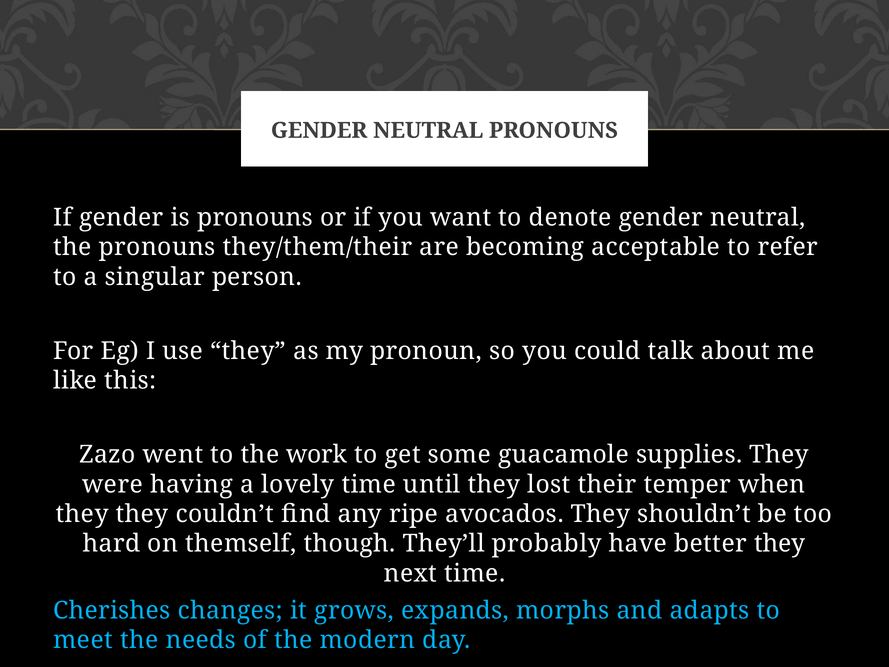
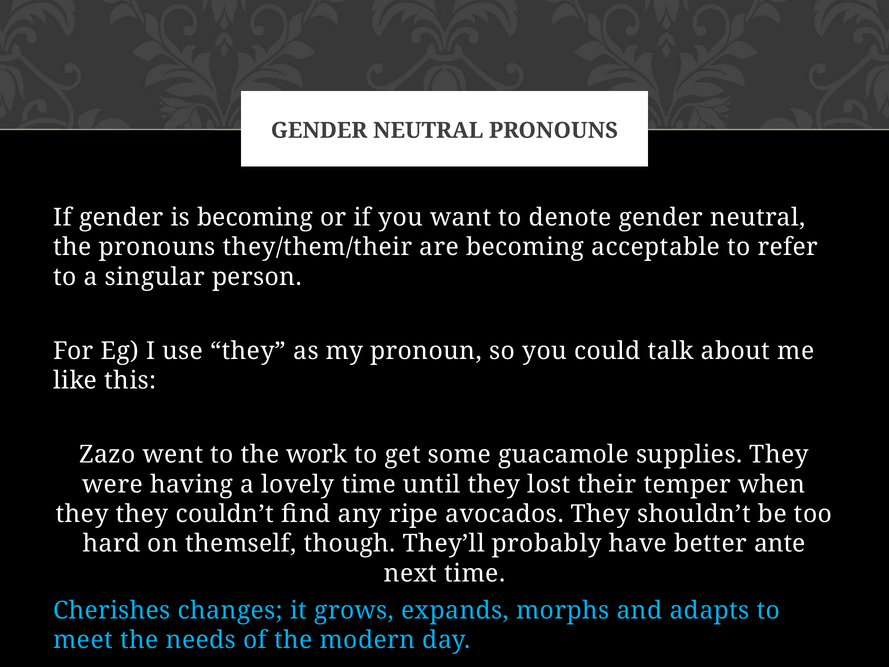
is pronouns: pronouns -> becoming (255, 217)
better they: they -> ante (780, 544)
